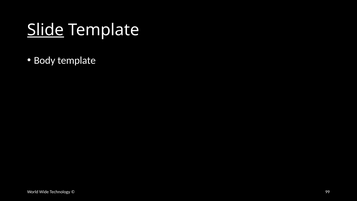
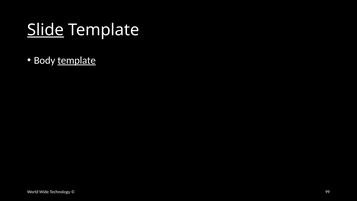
template underline: none -> present (77, 60)
